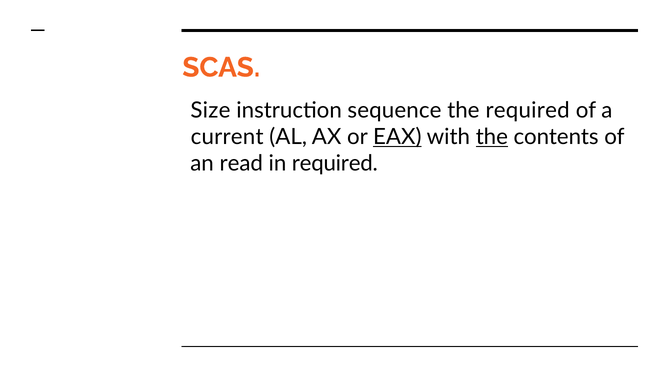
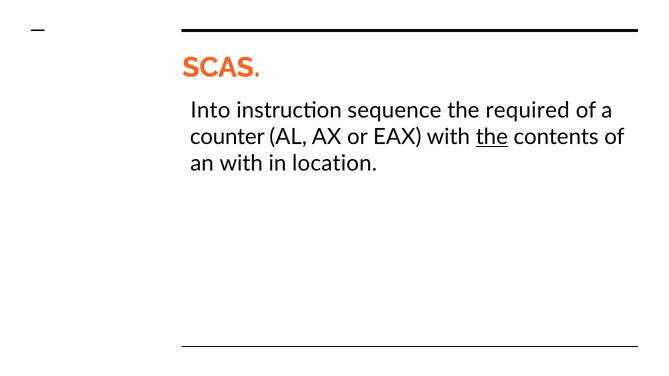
Size: Size -> Into (210, 110)
current: current -> counter (227, 137)
EAX underline: present -> none (397, 137)
an read: read -> with (241, 164)
in required: required -> location (335, 164)
